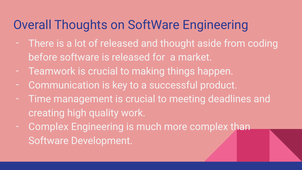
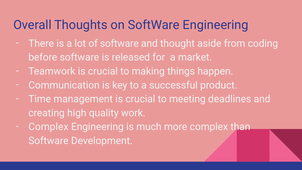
of released: released -> software (119, 43)
